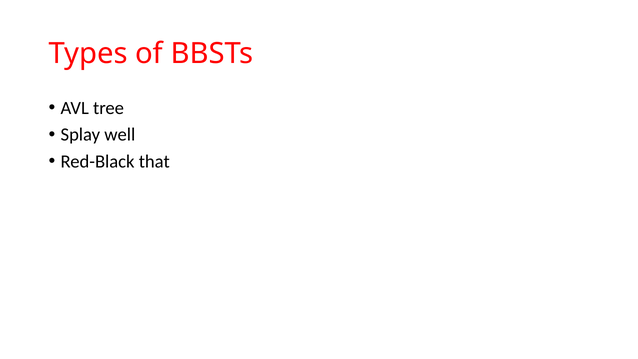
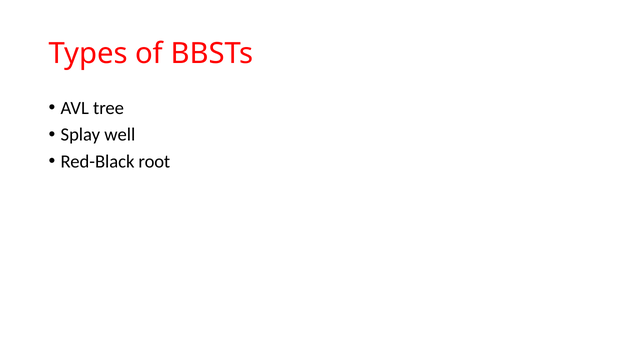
that: that -> root (154, 161)
